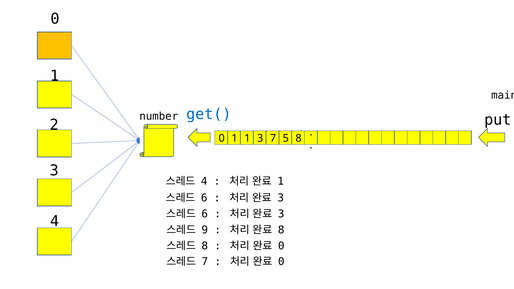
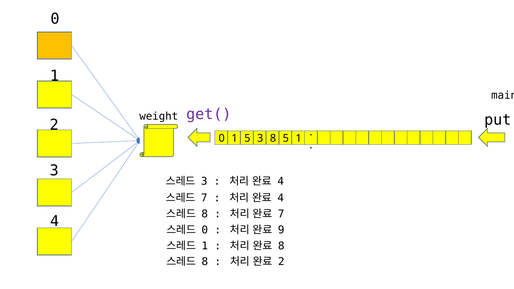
get( colour: blue -> purple (209, 114)
number: number -> weight (159, 116)
1 1: 1 -> 5 (247, 138)
3 7: 7 -> 8 (273, 138)
5 8: 8 -> 1 (299, 138)
4: 4 -> 3 (204, 181)
1: 1 -> 4 (281, 181)
6: 6 -> 7 (204, 198)
3: 3 -> 4 (281, 198)
6: 6 -> 8 (205, 214)
3: 3 -> 7 (281, 214)
9: 9 -> 0 (205, 230)
8: 8 -> 9 (281, 230)
8: 8 -> 1 (205, 246)
0: 0 -> 8 (281, 246)
7: 7 -> 8 (205, 262)
0: 0 -> 2 (281, 262)
